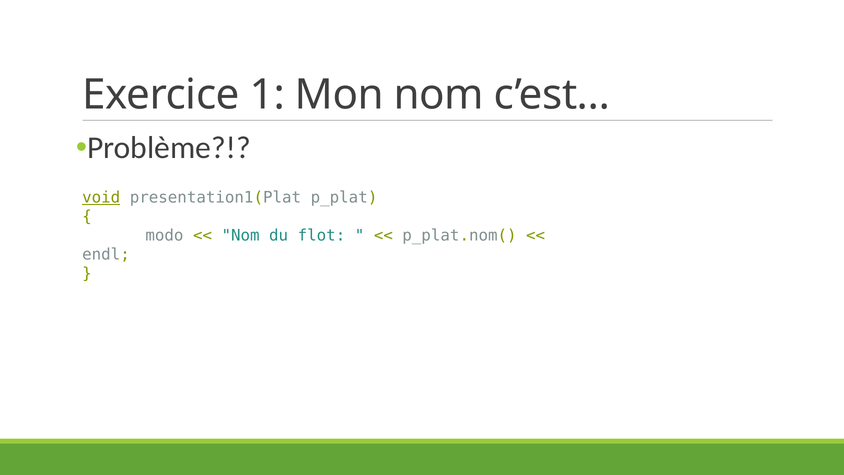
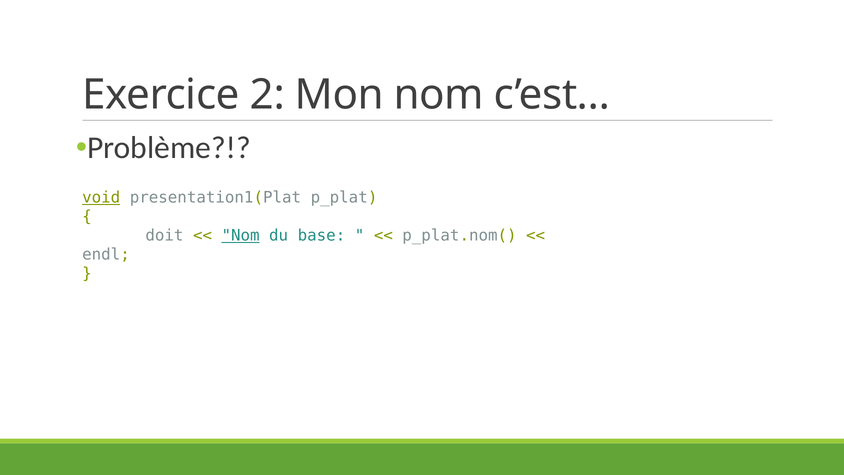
1: 1 -> 2 (267, 95)
modo: modo -> doit (165, 236)
Nom underline: none -> present (241, 236)
flot: flot -> base (321, 236)
